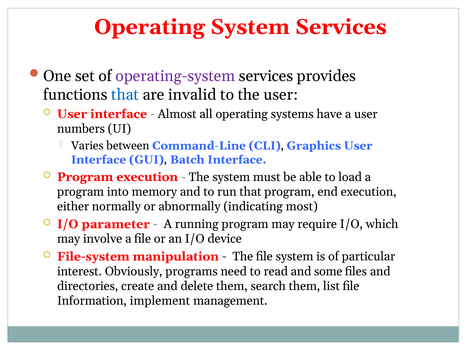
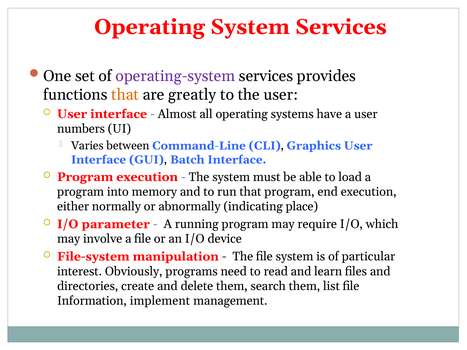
that colour: blue -> orange (125, 95)
invalid: invalid -> greatly (192, 95)
most: most -> place (302, 207)
some: some -> learn (328, 271)
